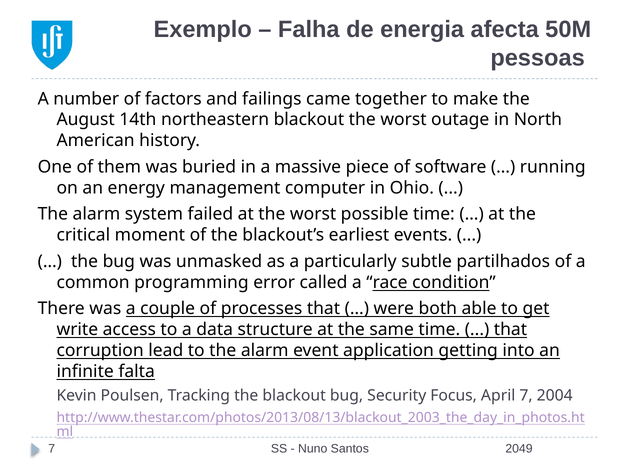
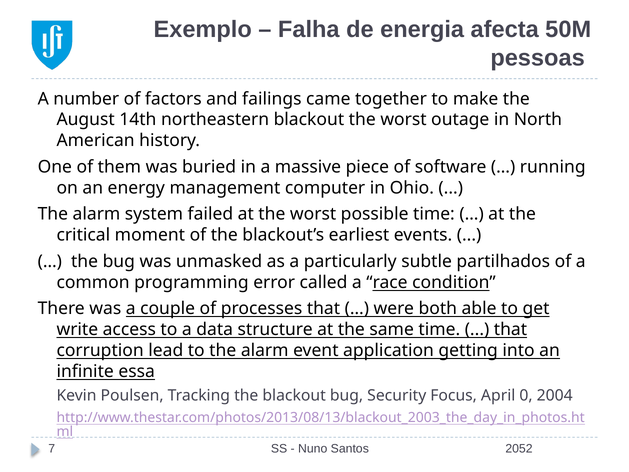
falta: falta -> essa (137, 371)
April 7: 7 -> 0 (526, 396)
2049: 2049 -> 2052 (519, 449)
